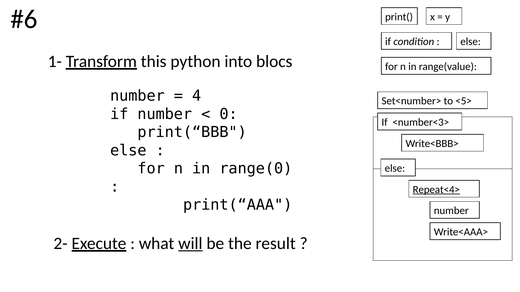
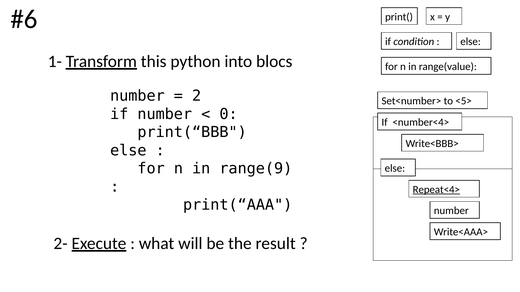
4: 4 -> 2 (197, 96)
<number<3>: <number<3> -> <number<4> (421, 122)
range(0: range(0 -> range(9 (256, 169)
will underline: present -> none (190, 244)
